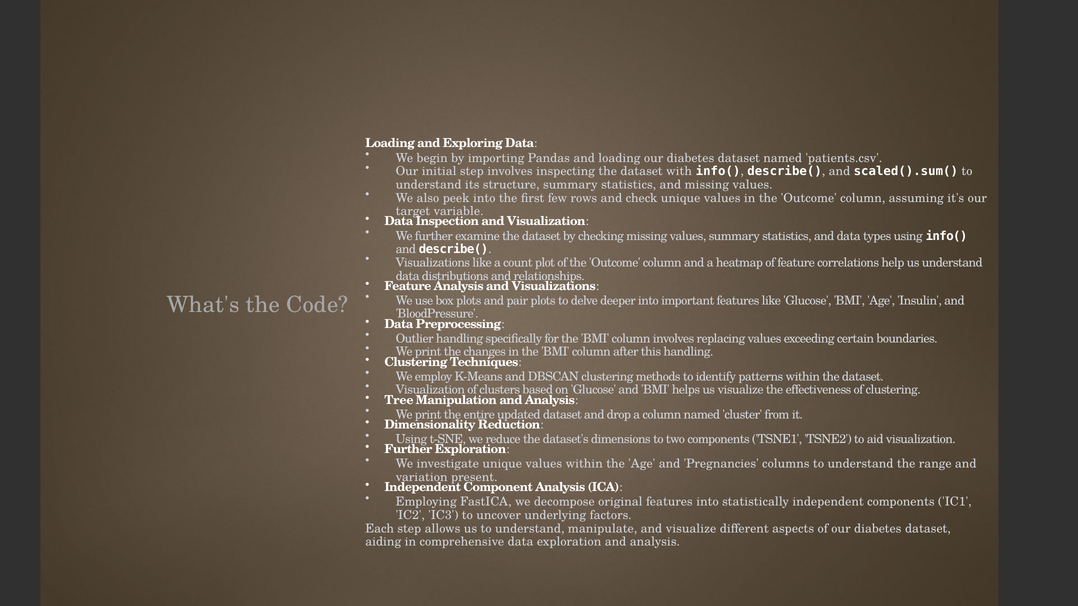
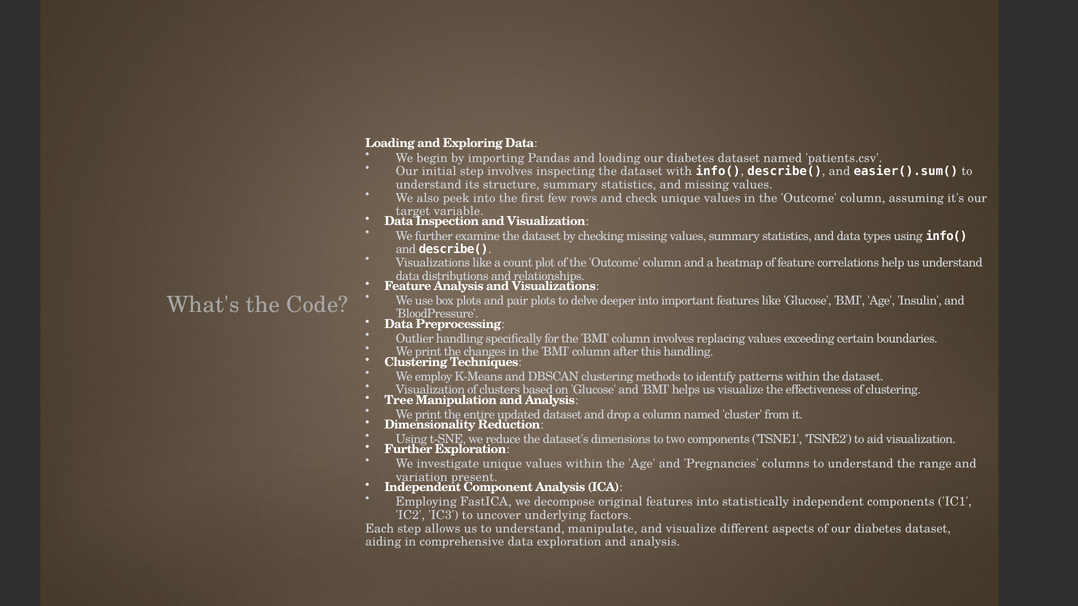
scaled().sum(: scaled().sum( -> easier().sum( (906, 171)
